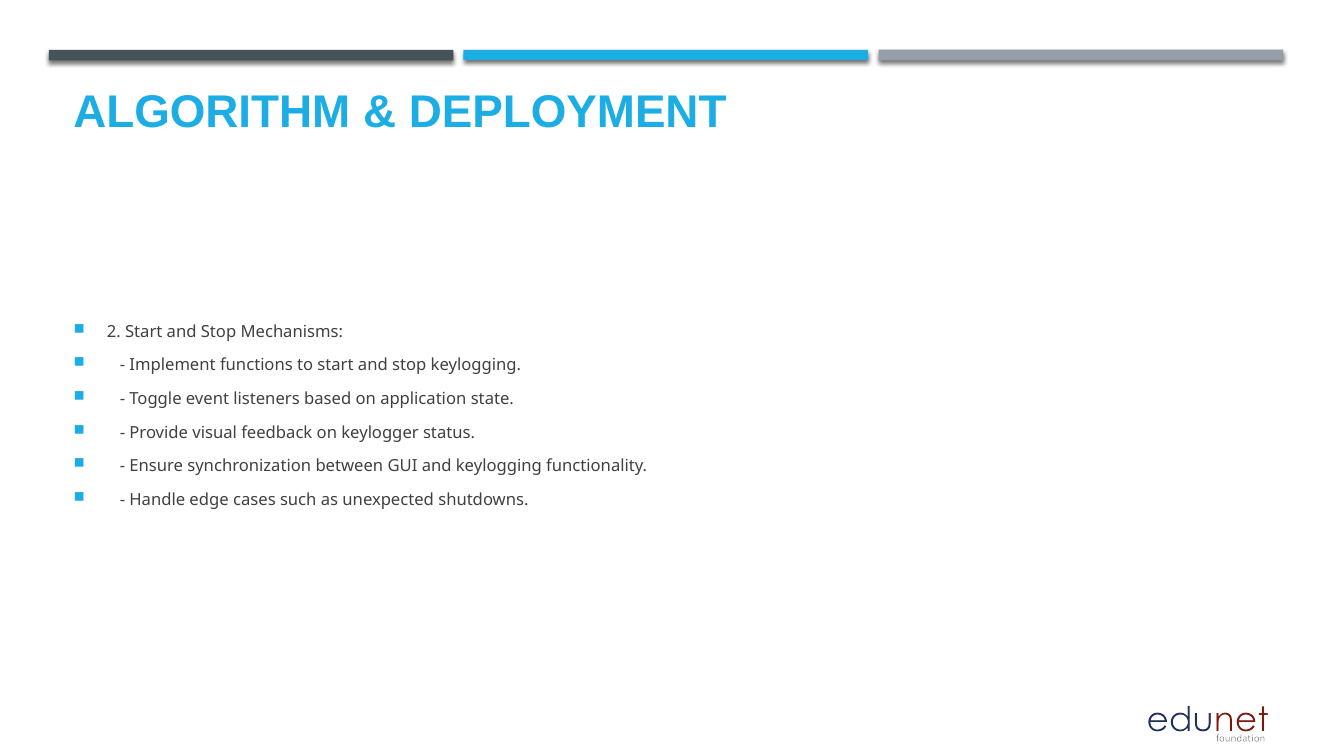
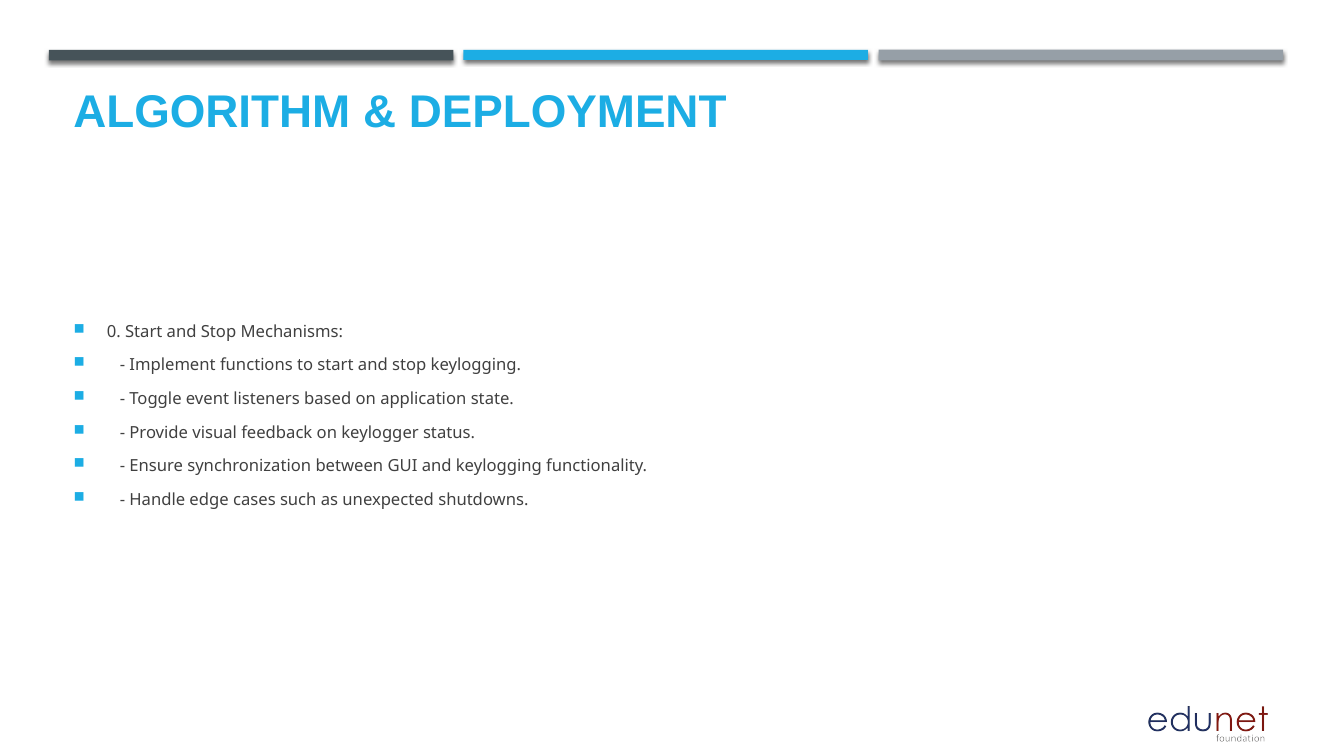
2: 2 -> 0 (114, 331)
